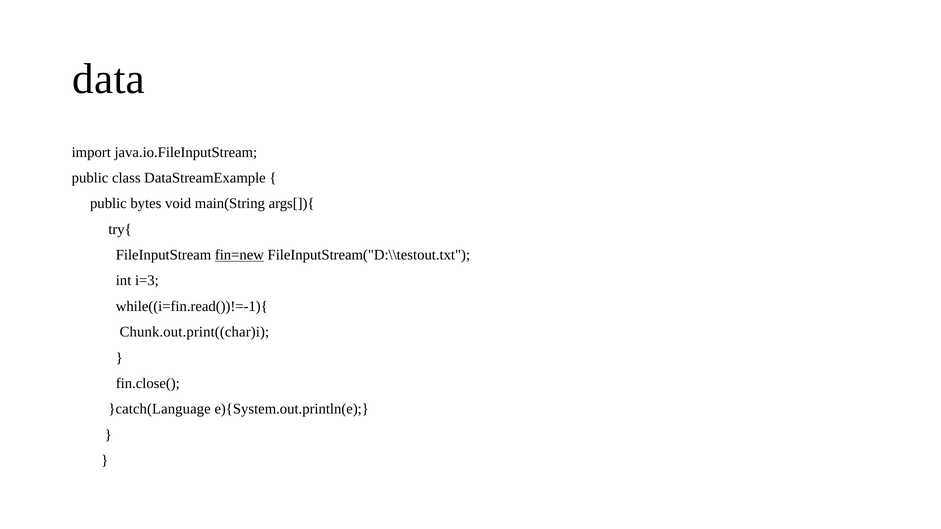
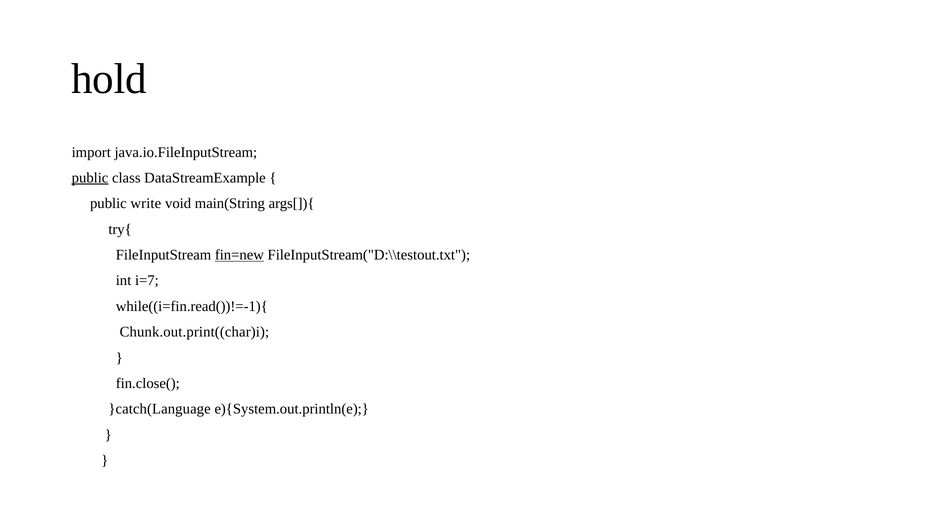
data: data -> hold (109, 79)
public underline: none -> present (90, 178)
bytes: bytes -> write (146, 204)
i=3: i=3 -> i=7 (147, 281)
